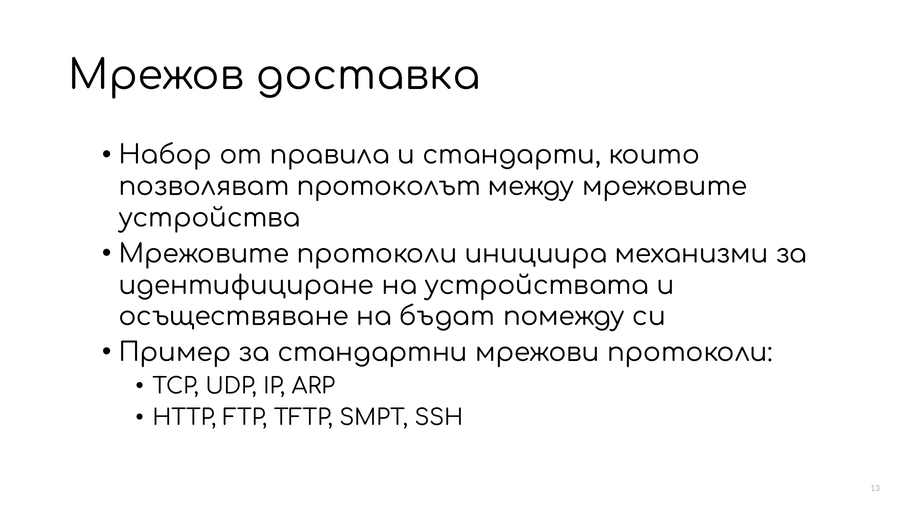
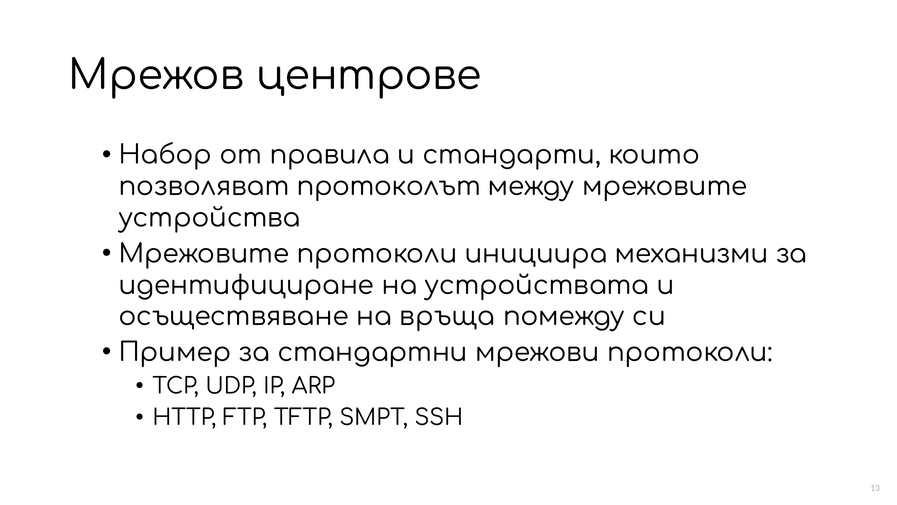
доставка: доставка -> центрове (369, 75)
бъдат: бъдат -> връща (447, 316)
